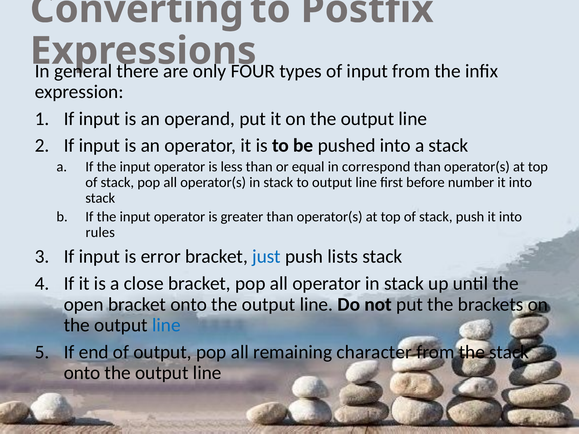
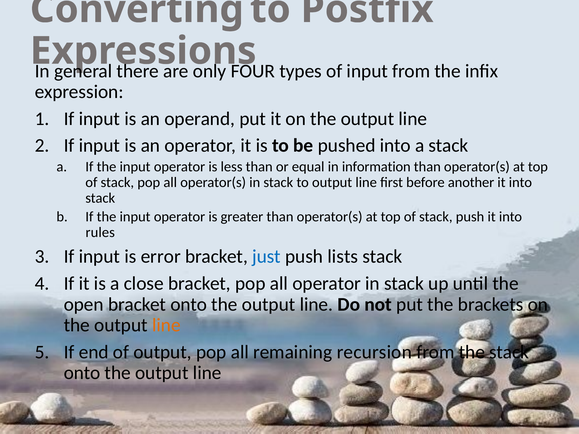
correspond: correspond -> information (376, 167)
number: number -> another (471, 183)
line colour: blue -> orange (166, 325)
character: character -> recursion (374, 352)
